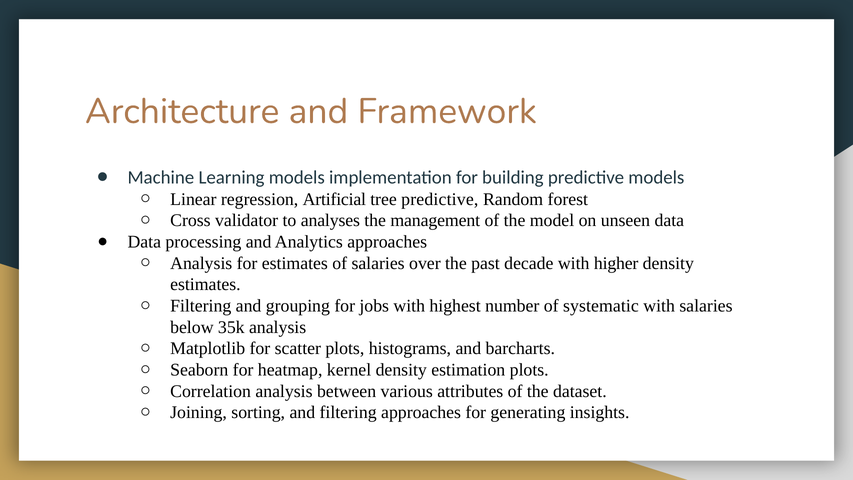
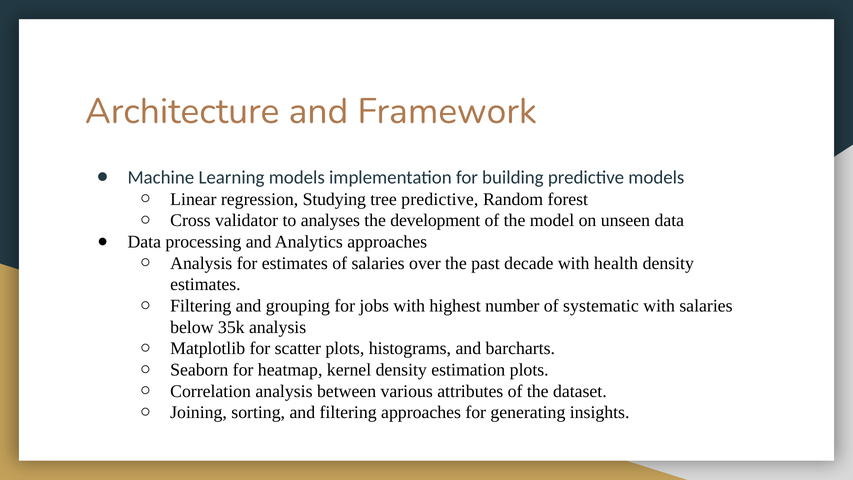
Artificial: Artificial -> Studying (334, 199)
management: management -> development (435, 221)
higher: higher -> health (616, 263)
